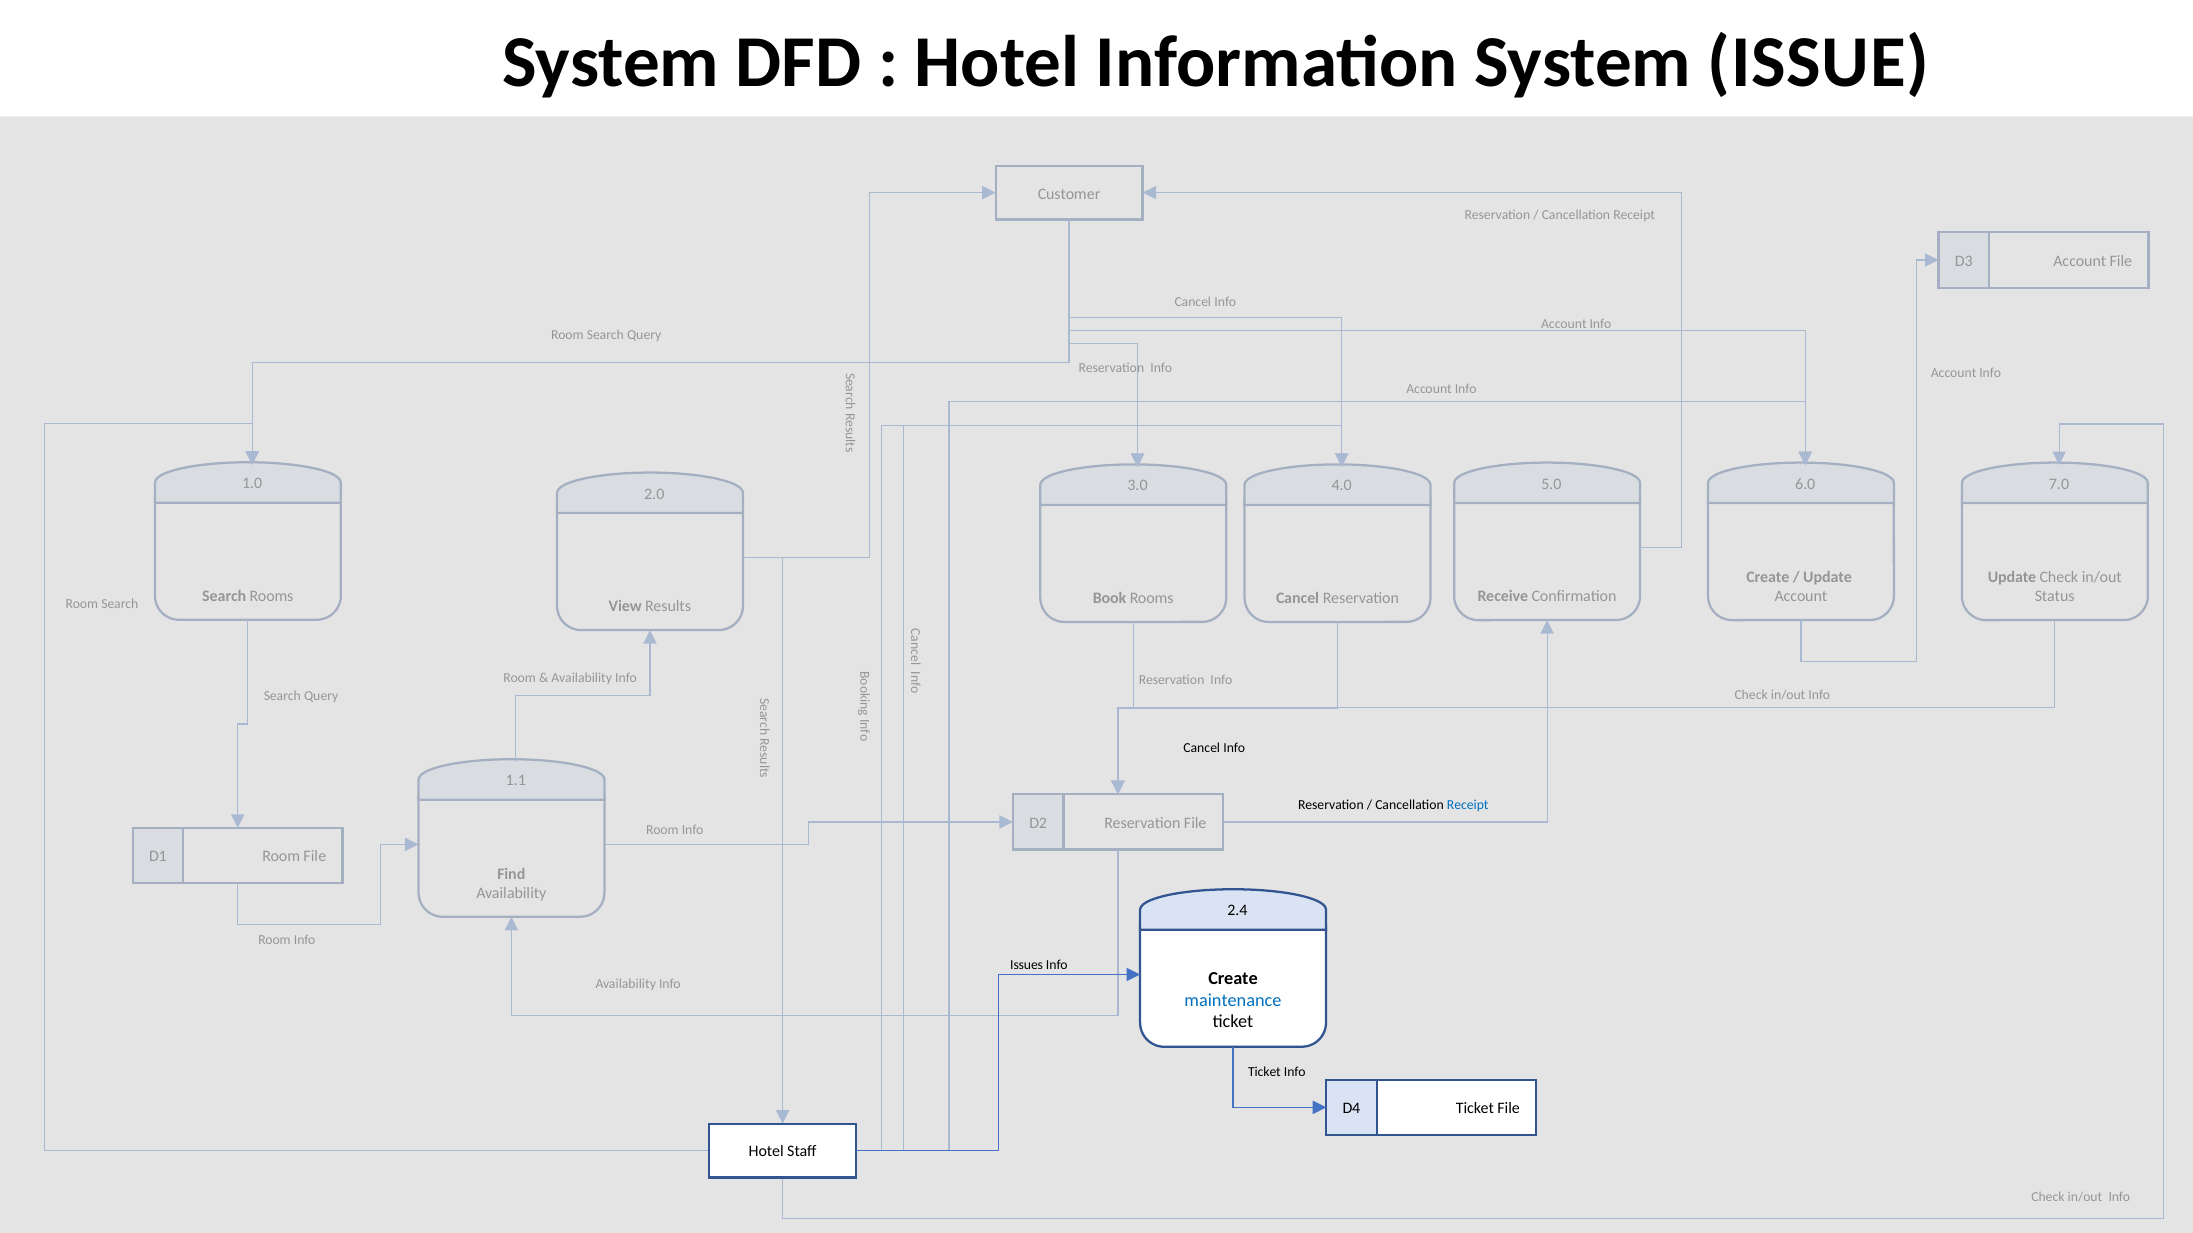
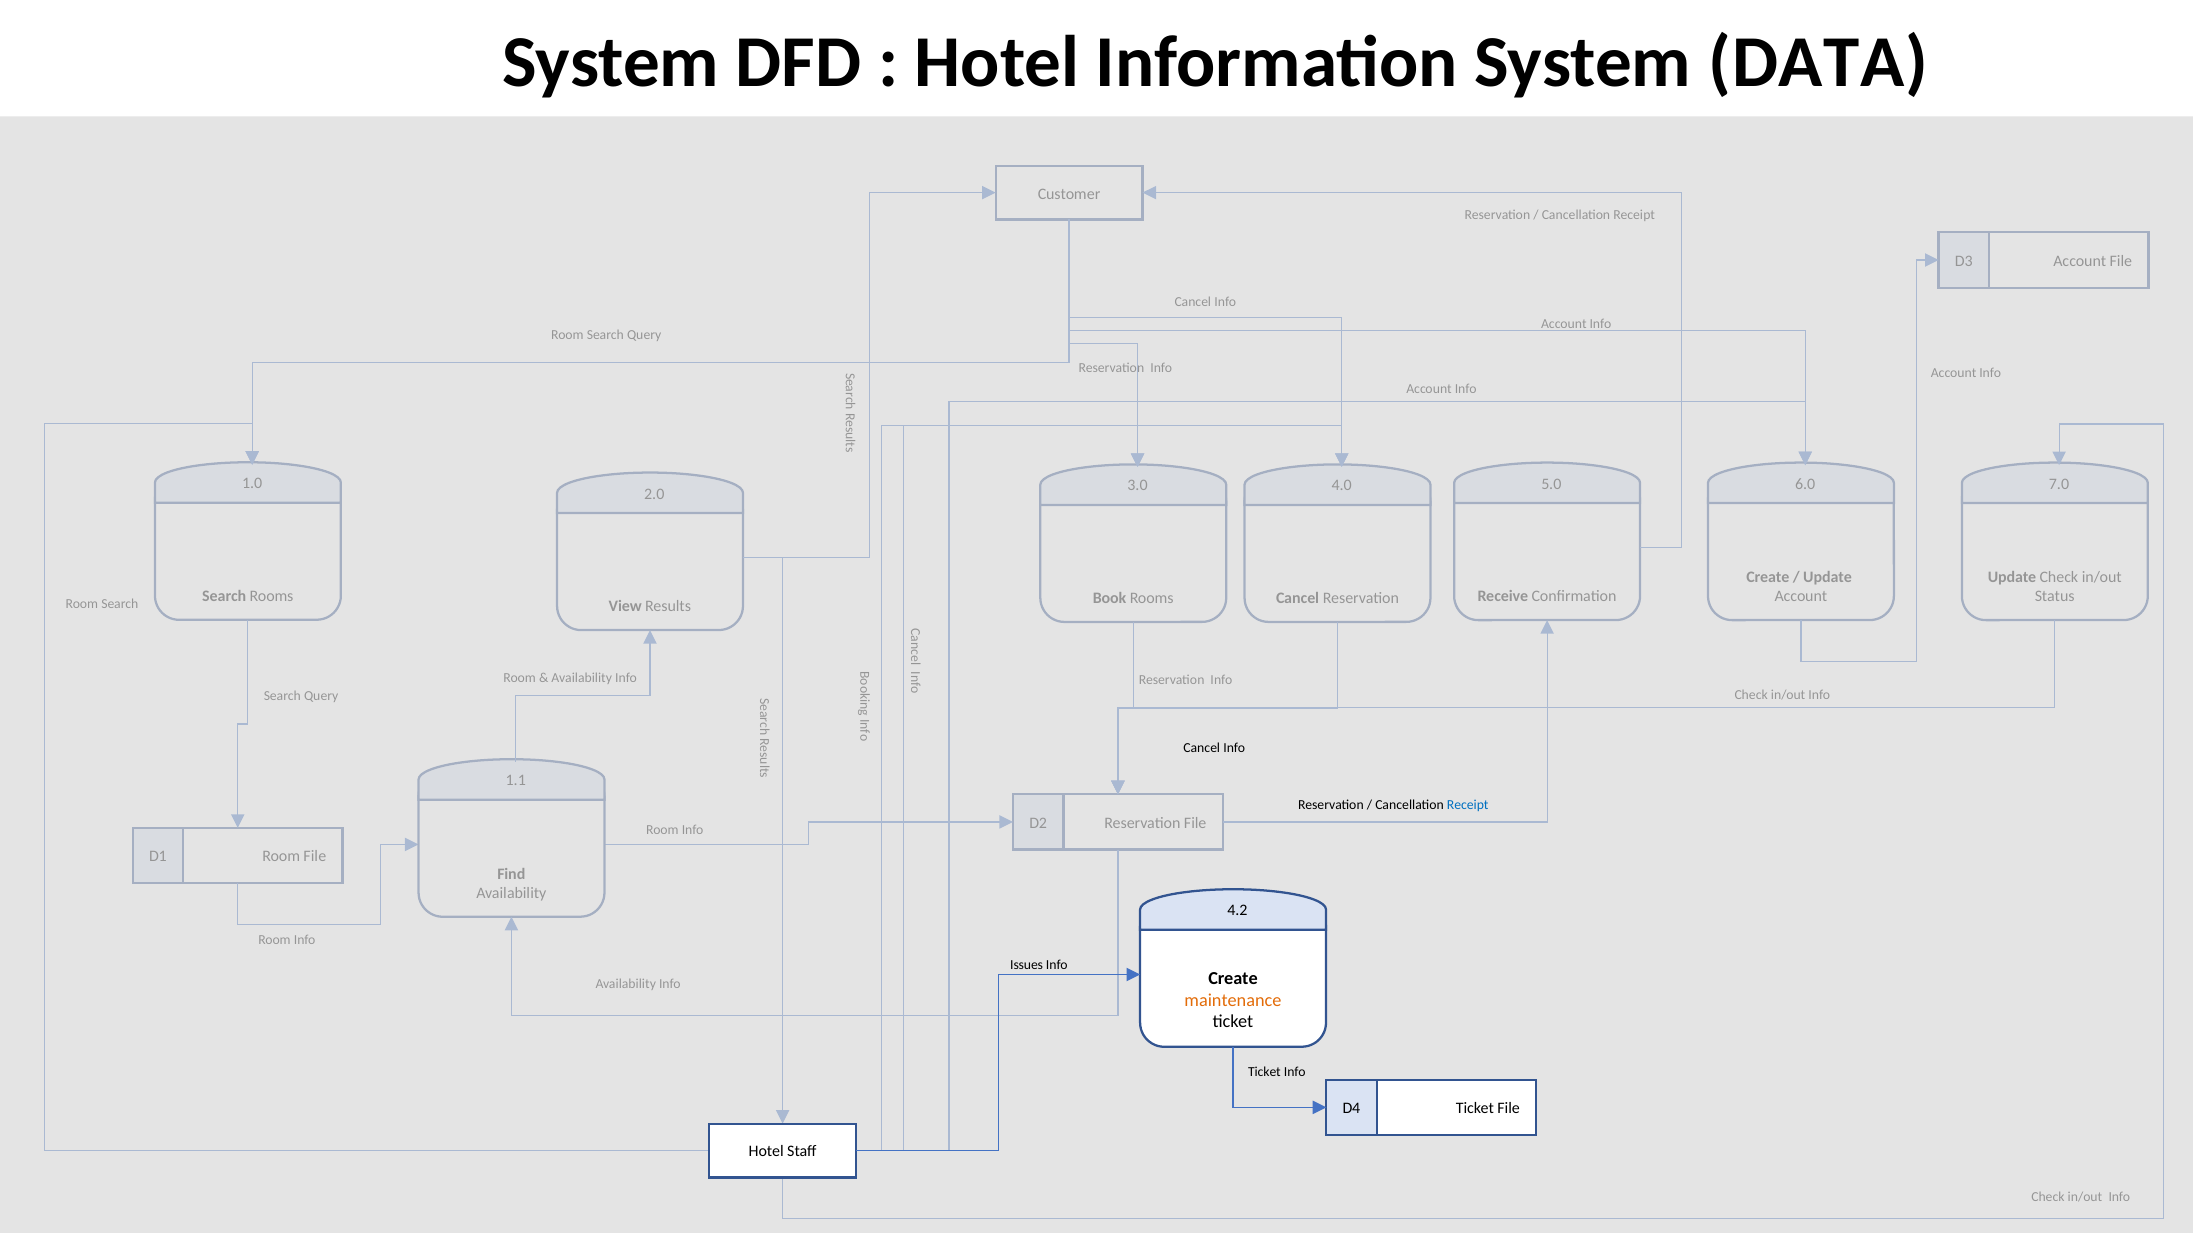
ISSUE: ISSUE -> DATA (1818, 62)
2.4: 2.4 -> 4.2 (1237, 911)
maintenance colour: blue -> orange (1233, 1000)
